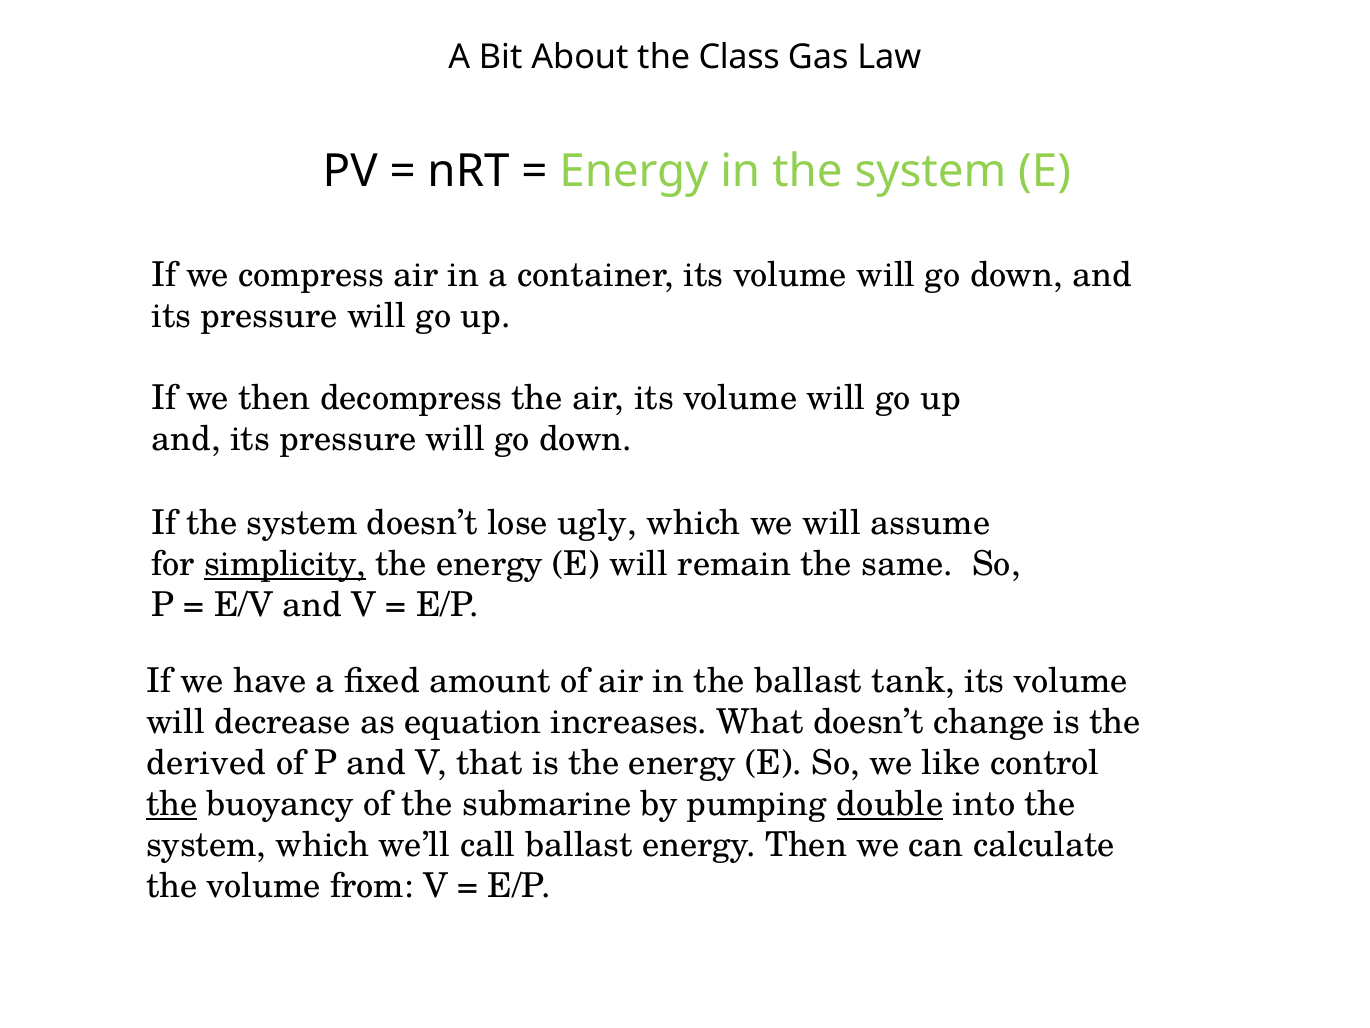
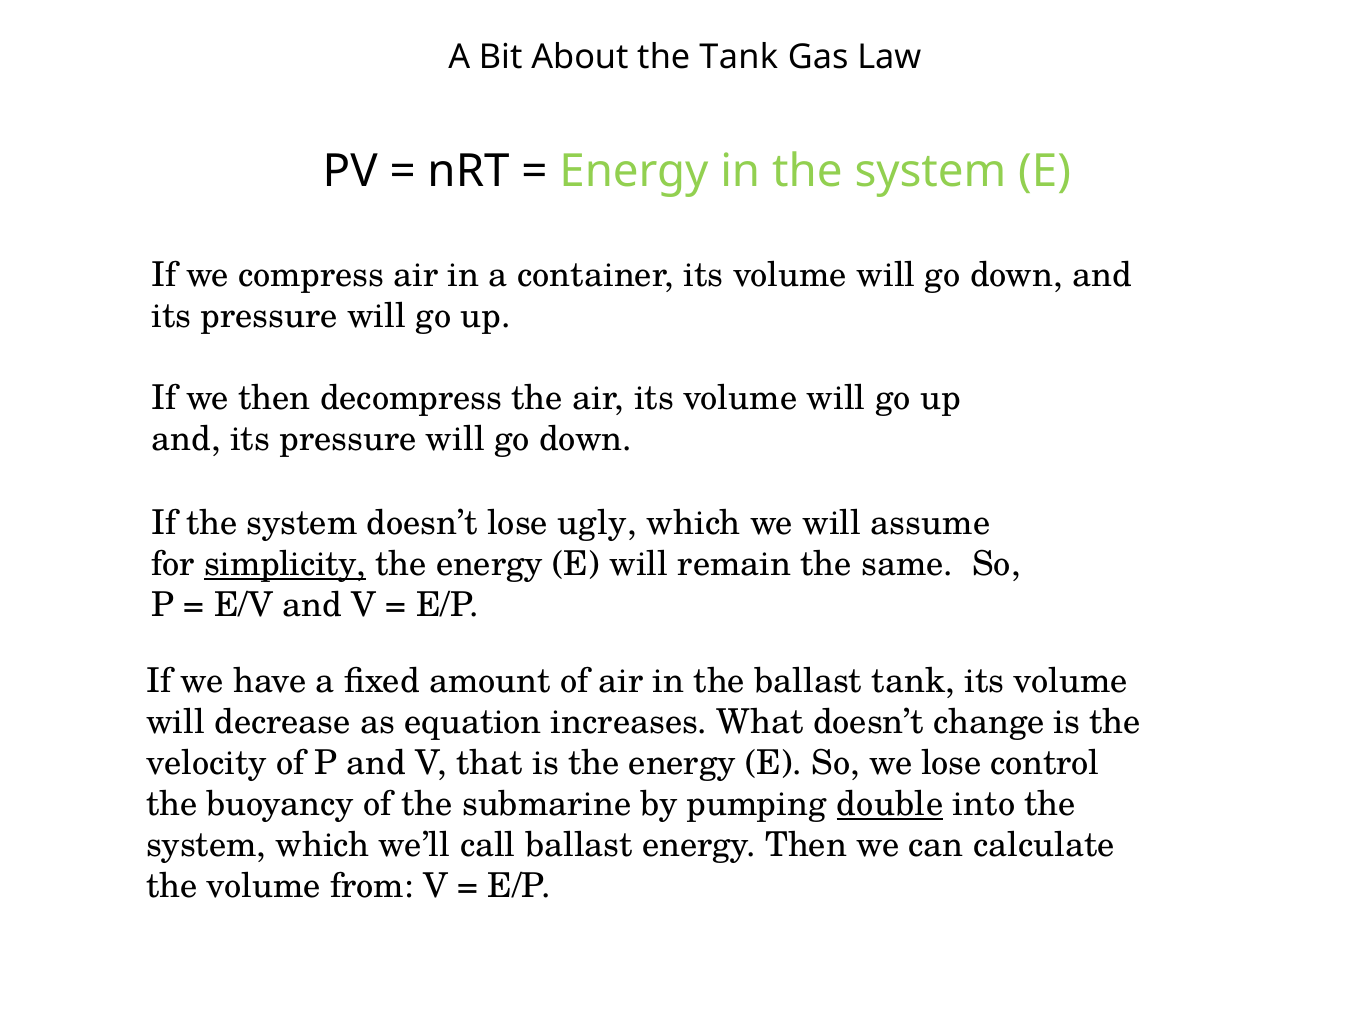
the Class: Class -> Tank (739, 57)
derived: derived -> velocity (207, 763)
we like: like -> lose (951, 763)
the underline: present -> none (172, 804)
